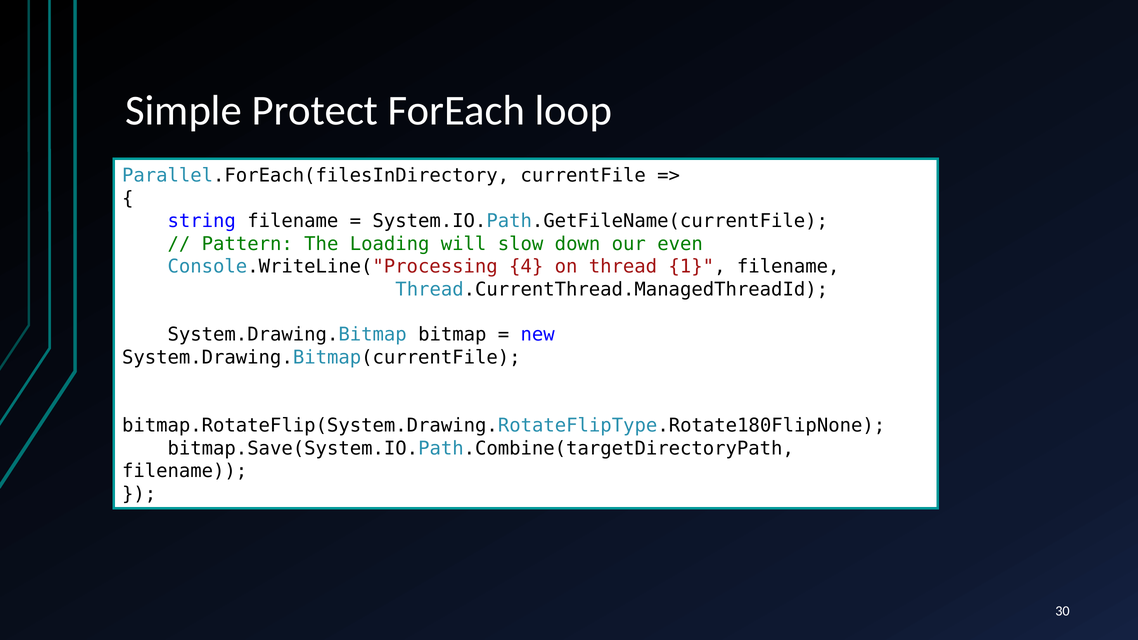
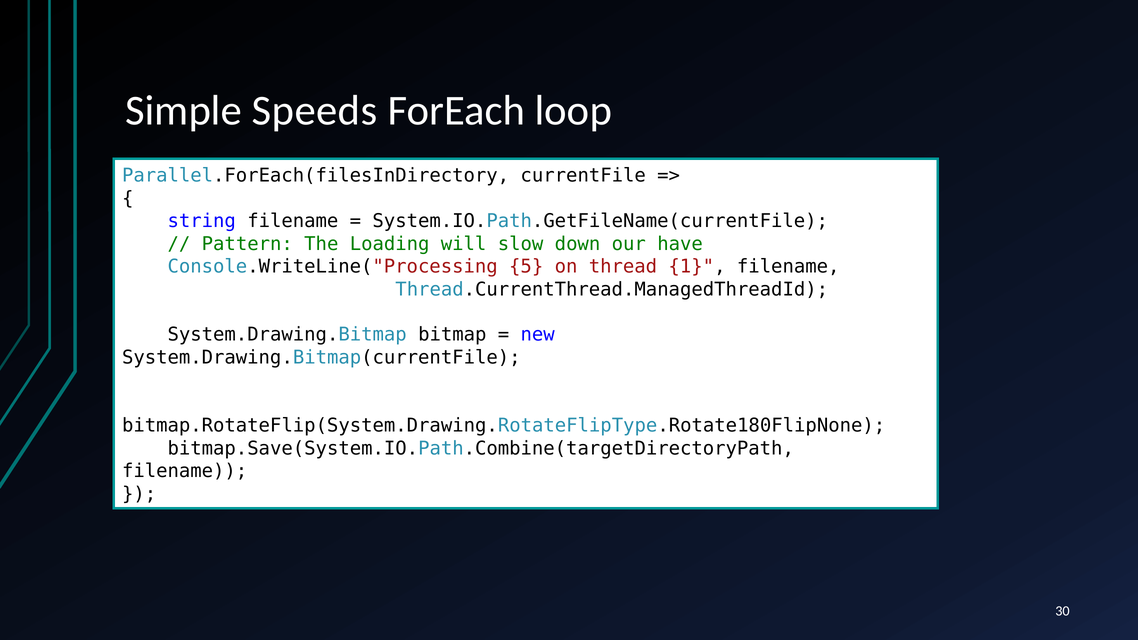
Protect: Protect -> Speeds (315, 111)
even: even -> have (680, 244)
4: 4 -> 5 (526, 267)
